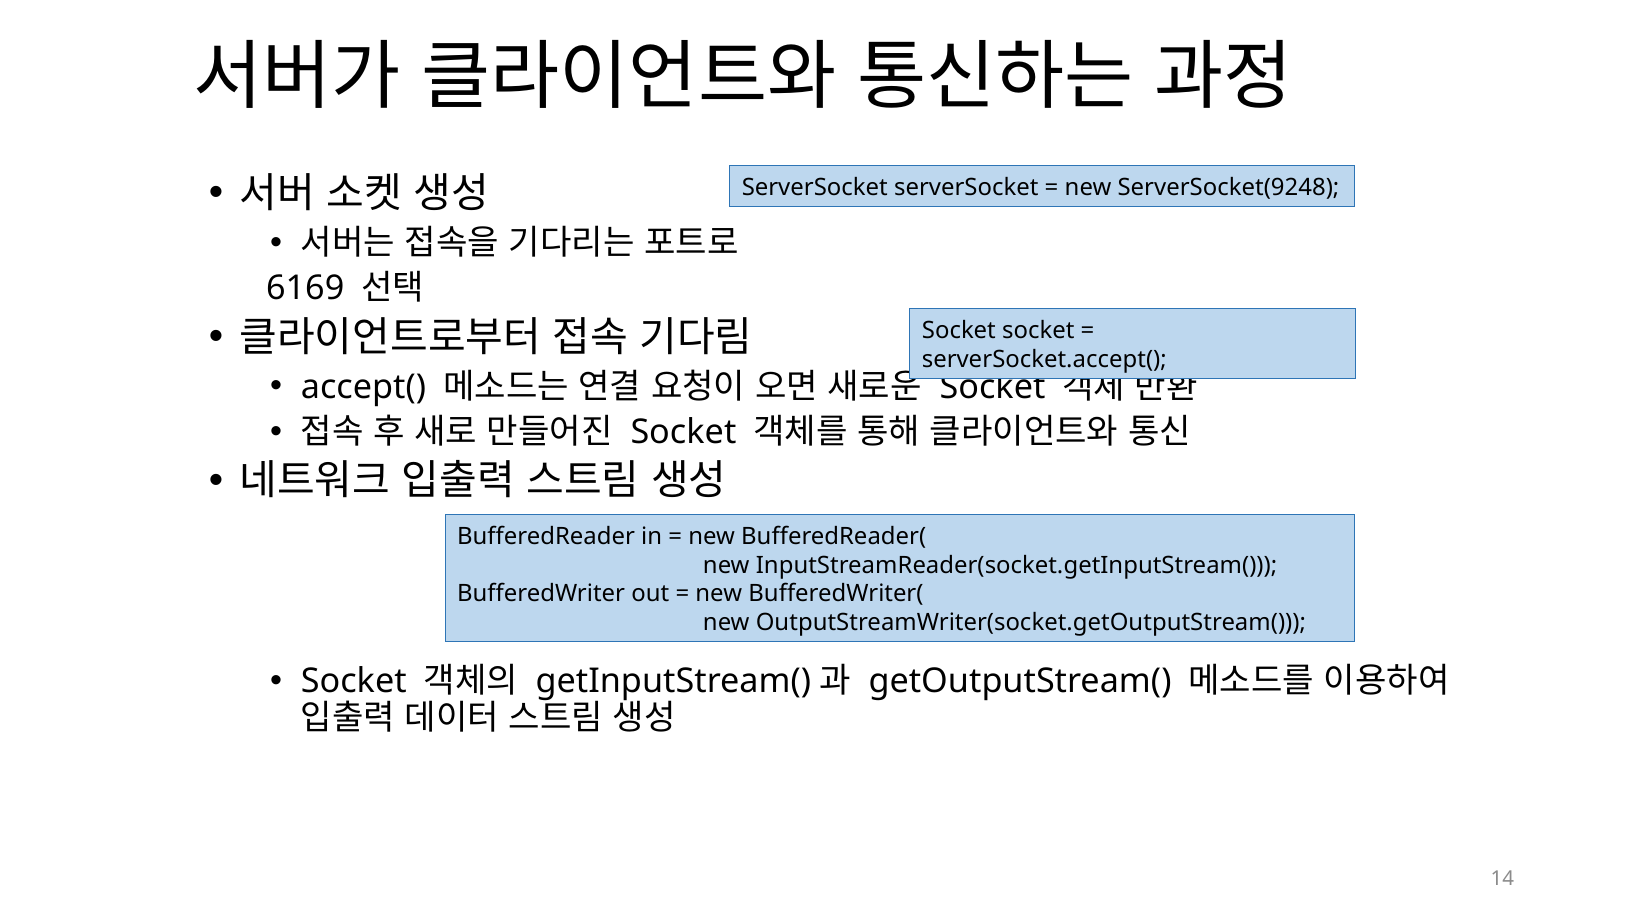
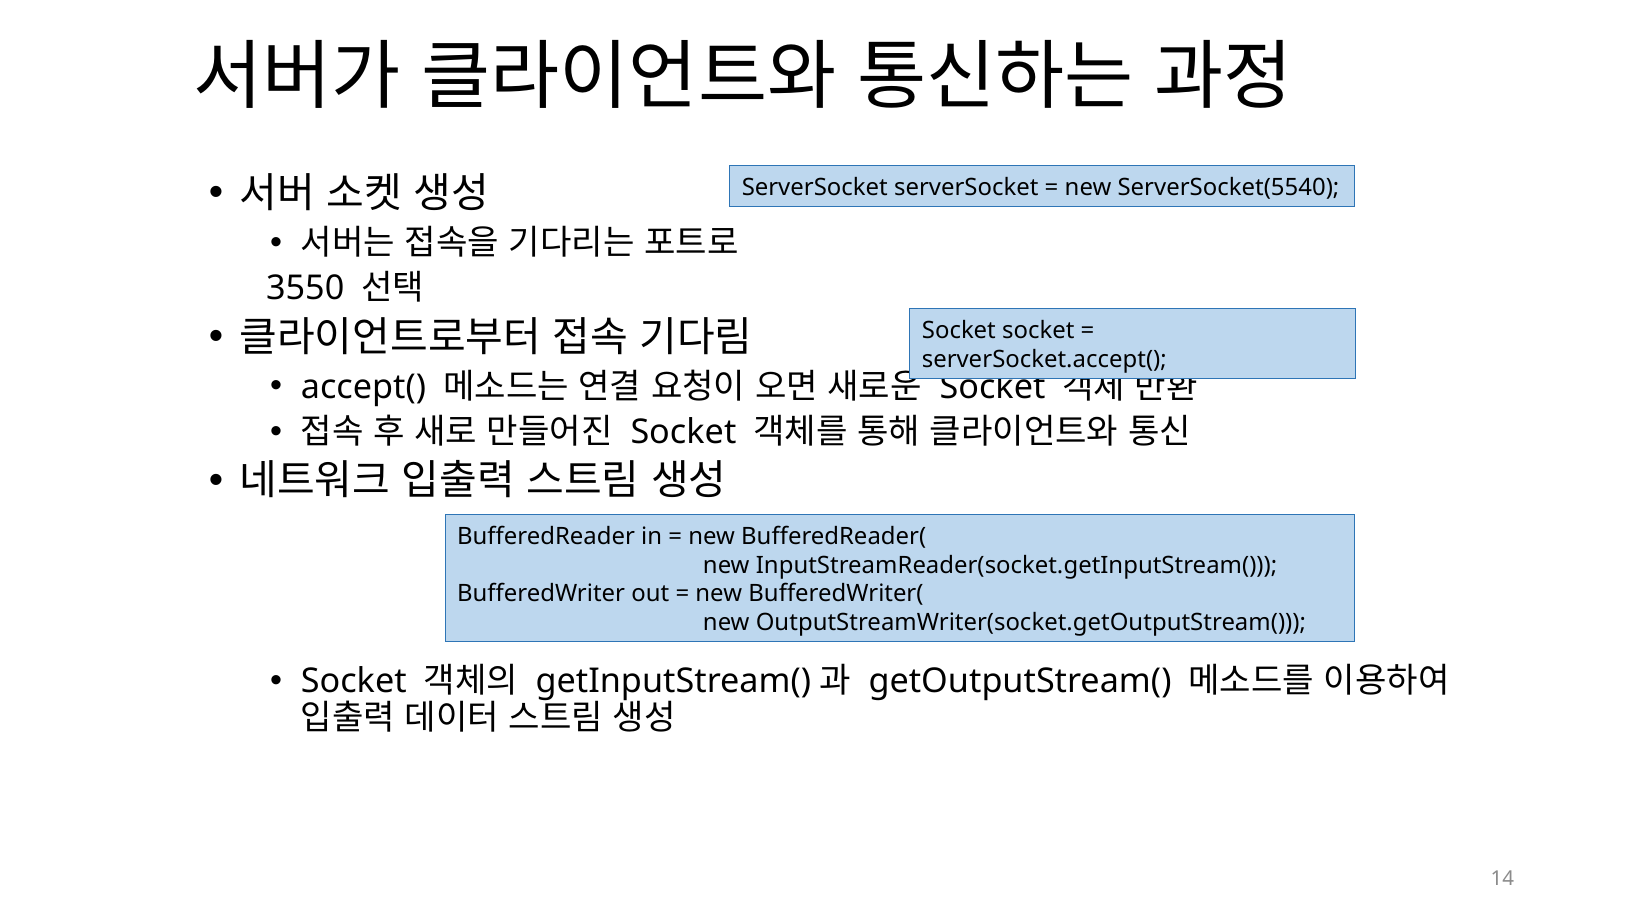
ServerSocket(9248: ServerSocket(9248 -> ServerSocket(5540 (1228, 188)
6169: 6169 -> 3550 (305, 289)
